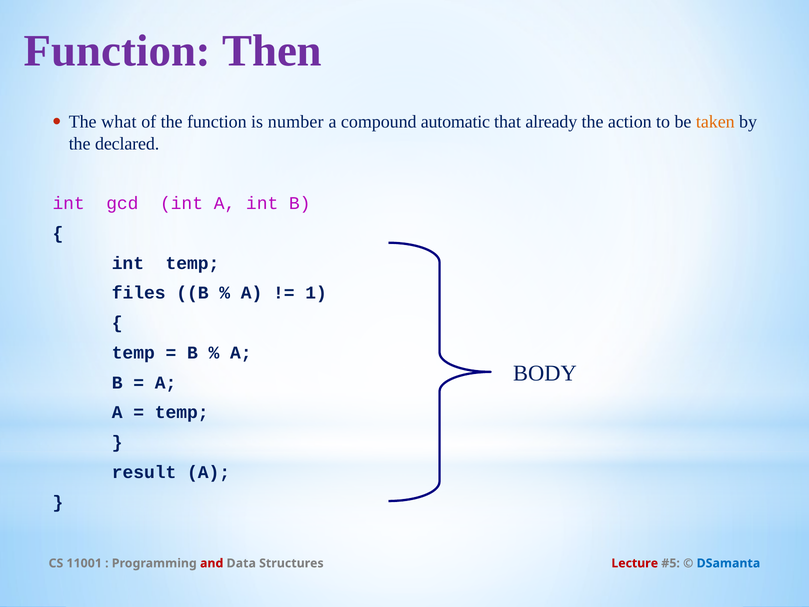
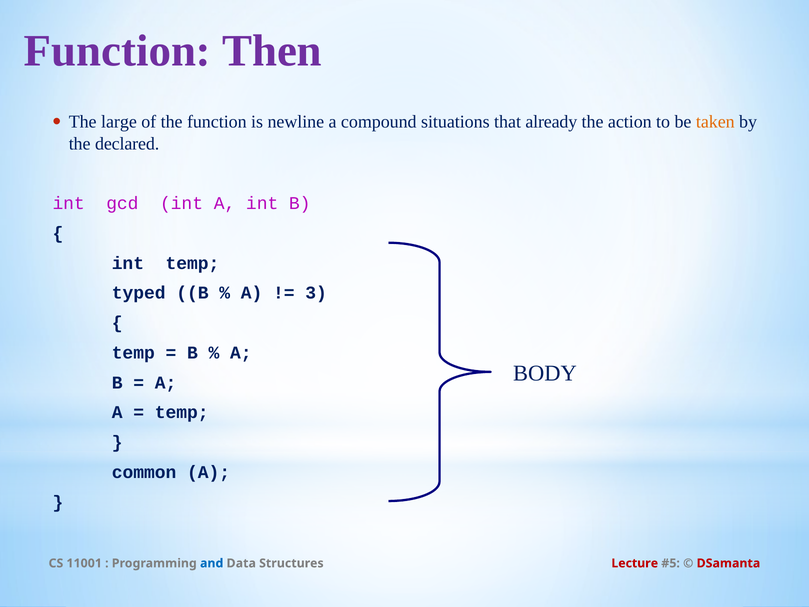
what: what -> large (119, 122)
number: number -> newline (296, 122)
automatic: automatic -> situations (455, 122)
files: files -> typed (139, 293)
1: 1 -> 3 (316, 293)
result: result -> common (144, 472)
and colour: red -> blue (212, 563)
DSamanta colour: blue -> red (728, 563)
